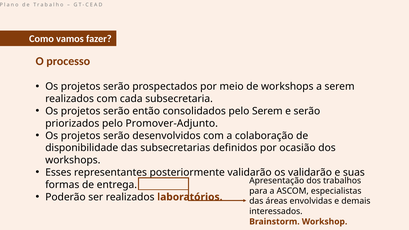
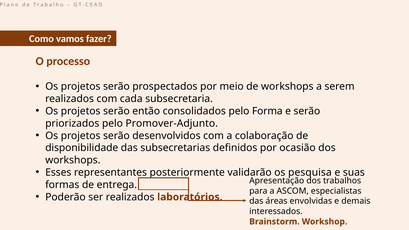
pelo Serem: Serem -> Forma (267, 111)
os validarão: validarão -> pesquisa (310, 173)
